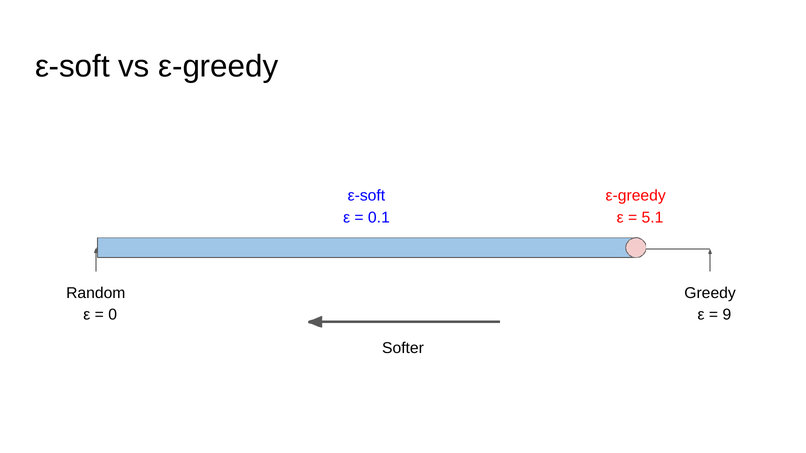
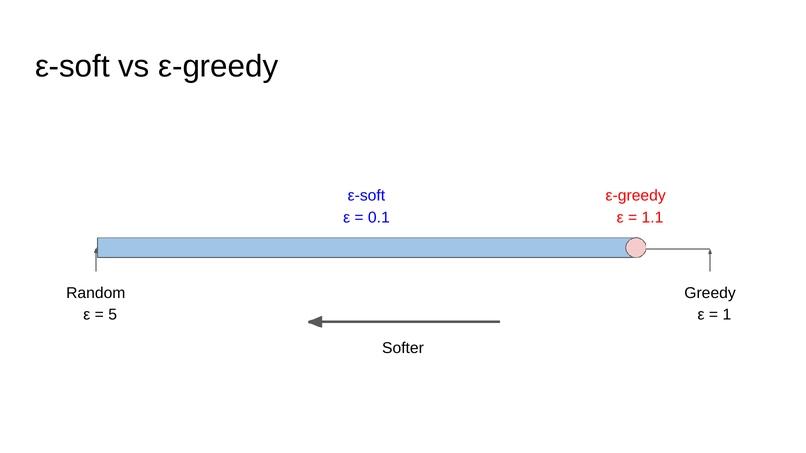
5.1: 5.1 -> 1.1 (652, 218)
0: 0 -> 5 (113, 315)
9: 9 -> 1 (727, 315)
